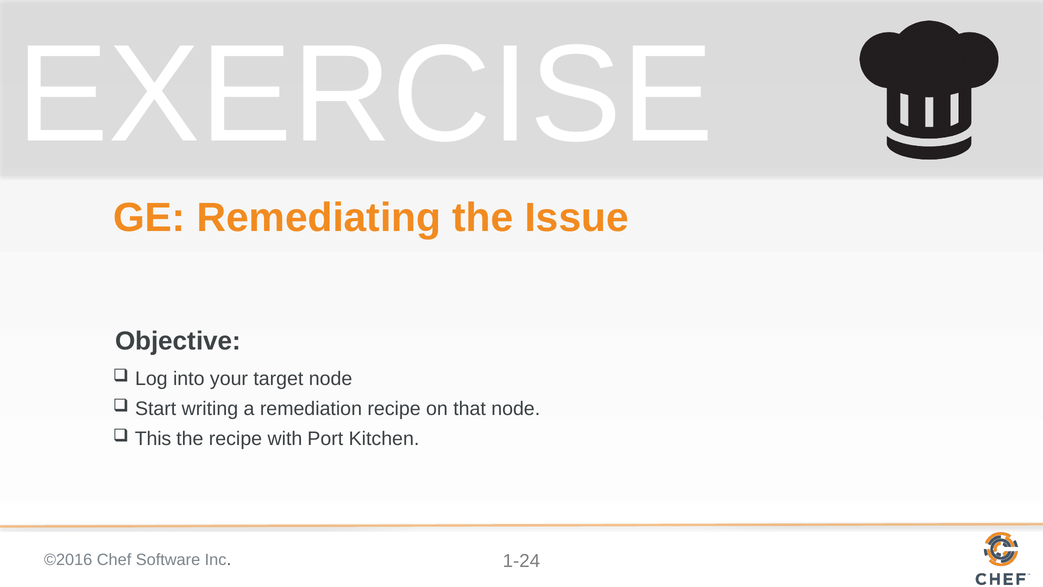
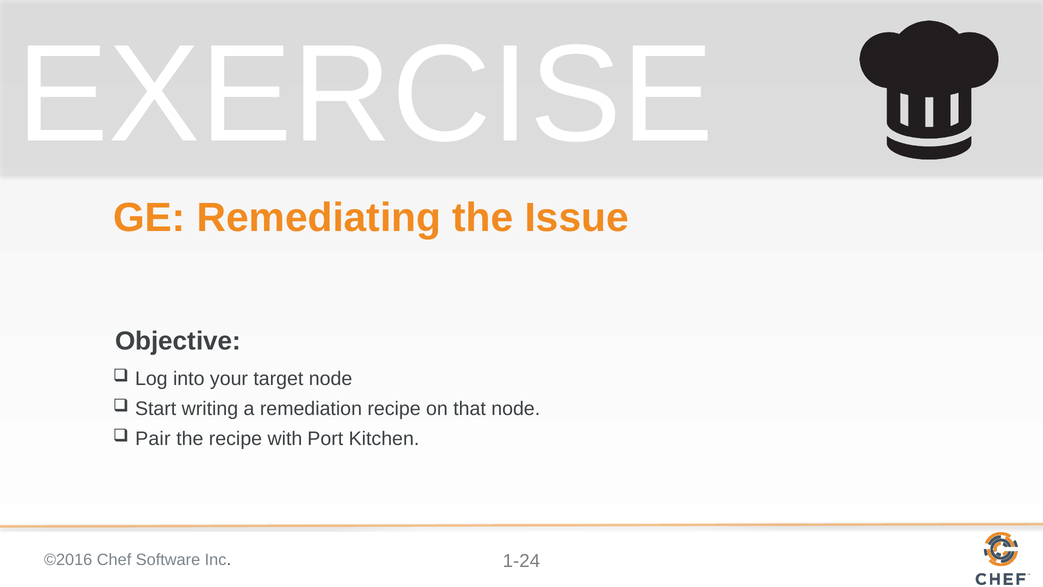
This: This -> Pair (153, 439)
